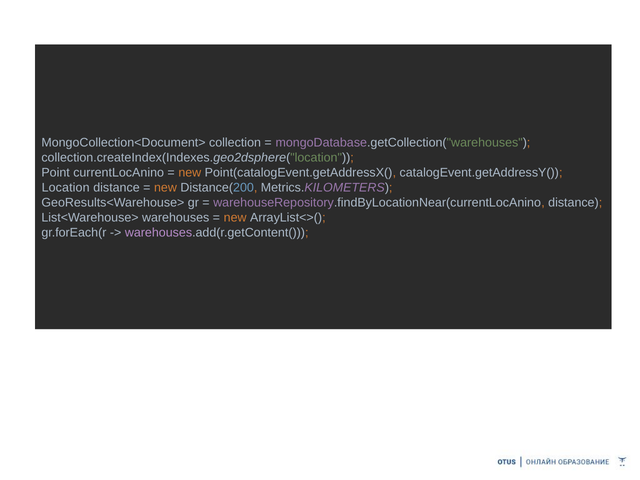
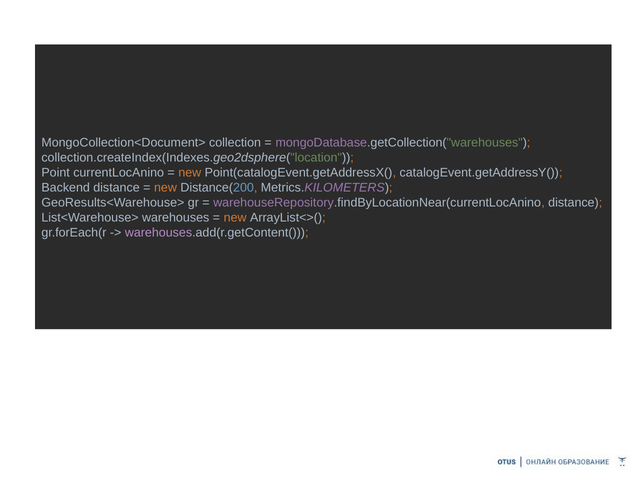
Location: Location -> Backend (66, 188)
